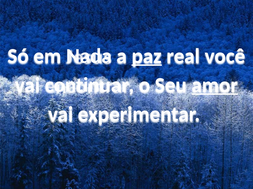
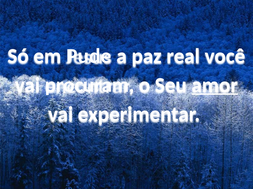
Nada: Nada -> Pude (89, 56)
paz underline: present -> none (147, 56)
continuar: continuar -> procuram (90, 85)
